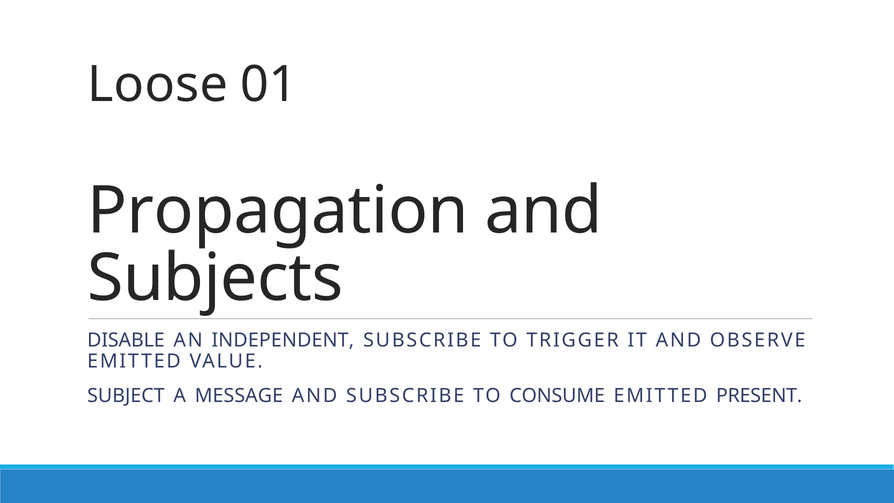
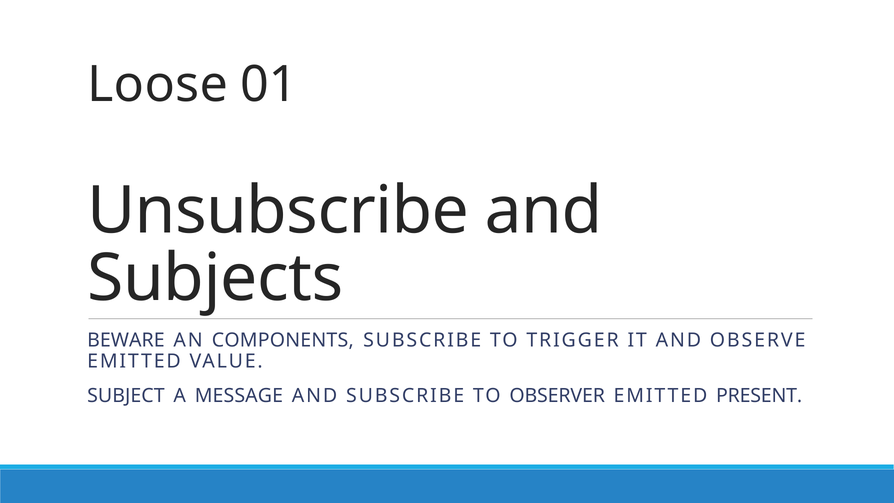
Propagation: Propagation -> Unsubscribe (278, 211)
DISABLE: DISABLE -> BEWARE (126, 340)
INDEPENDENT: INDEPENDENT -> COMPONENTS (283, 340)
CONSUME: CONSUME -> OBSERVER (557, 396)
